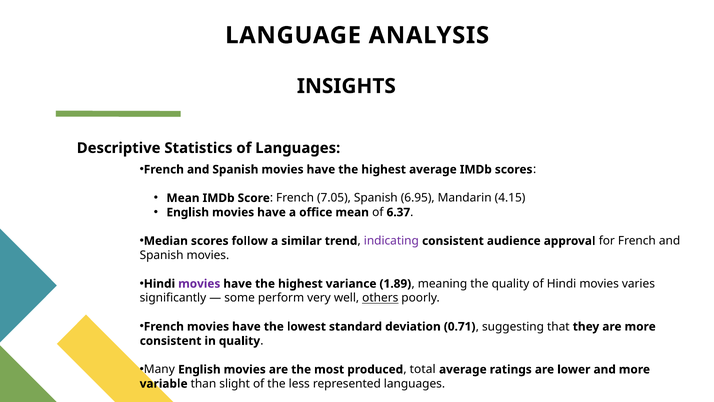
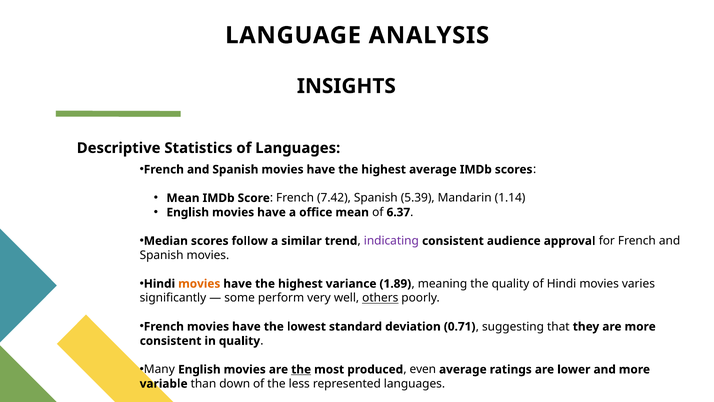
7.05: 7.05 -> 7.42 (334, 198)
6.95: 6.95 -> 5.39 (418, 198)
4.15: 4.15 -> 1.14 (510, 198)
movies colour: purple -> orange (199, 284)
the underline: none -> present (301, 369)
total: total -> even (423, 369)
slight: slight -> down (235, 383)
